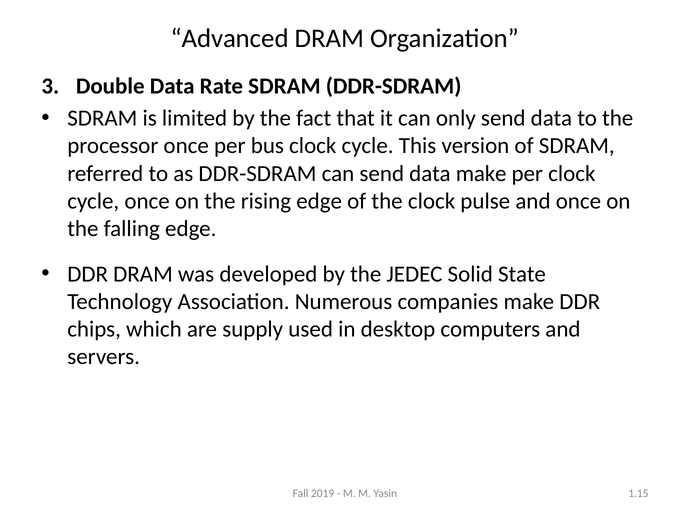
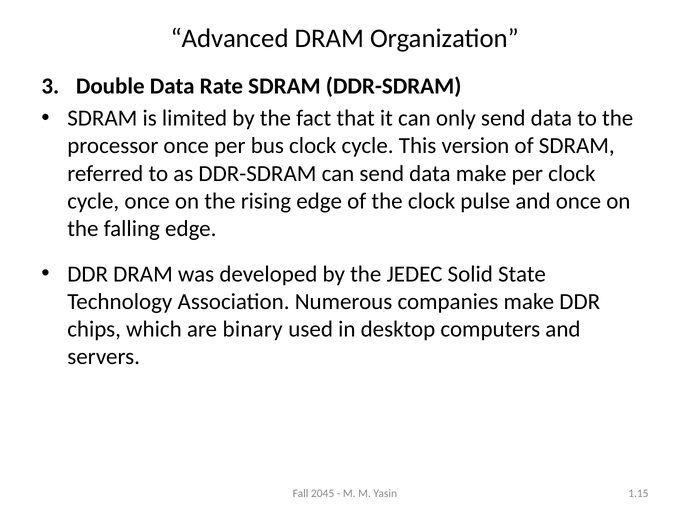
supply: supply -> binary (253, 330)
2019: 2019 -> 2045 (323, 494)
